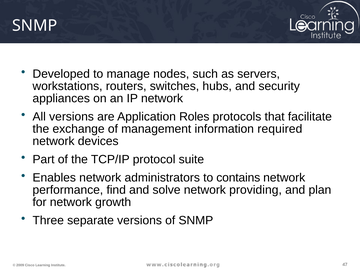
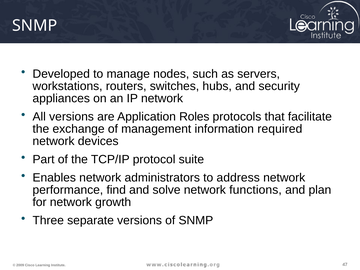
contains: contains -> address (238, 178)
providing: providing -> functions (255, 190)
